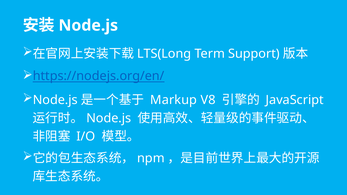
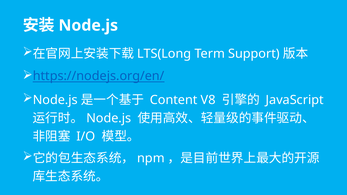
Markup: Markup -> Content (174, 100)
